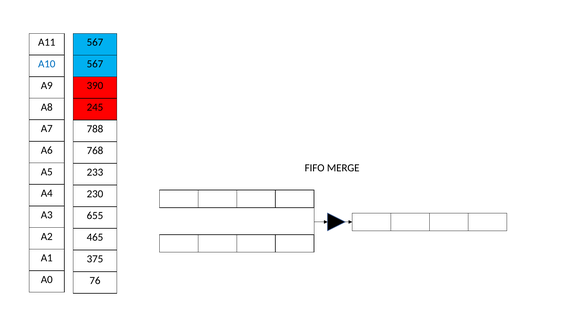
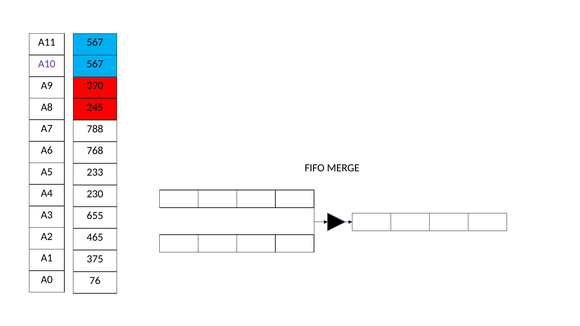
A10 colour: blue -> purple (47, 64)
